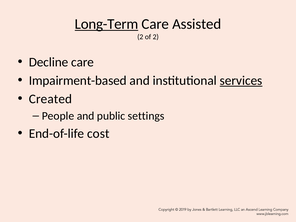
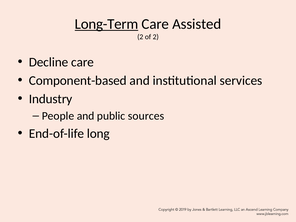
Impairment-based: Impairment-based -> Component-based (78, 81)
services underline: present -> none (241, 81)
Created: Created -> Industry (51, 99)
settings: settings -> sources (146, 116)
cost: cost -> long (98, 133)
